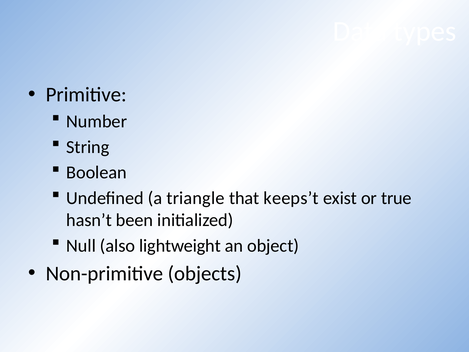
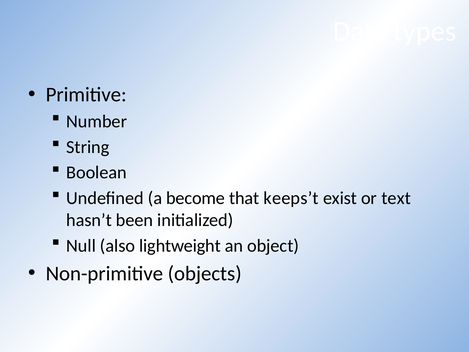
triangle: triangle -> become (196, 198)
true: true -> text (396, 198)
